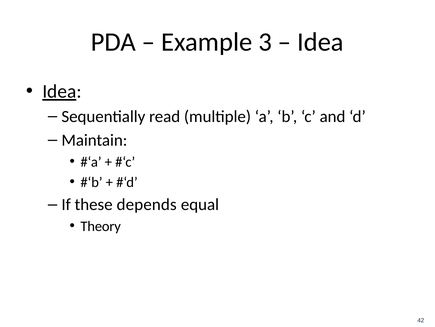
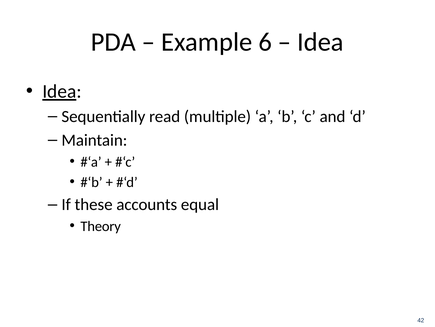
3: 3 -> 6 (265, 42)
depends: depends -> accounts (147, 204)
